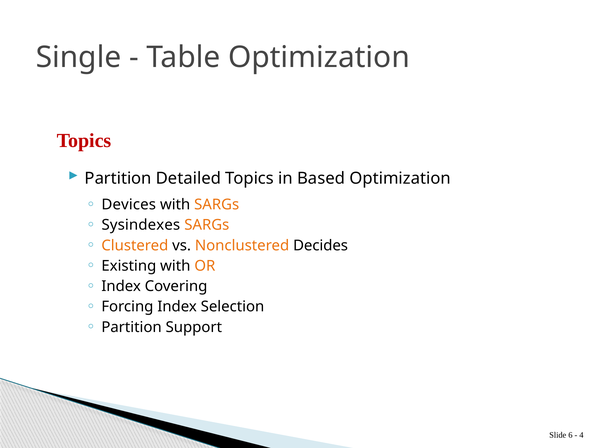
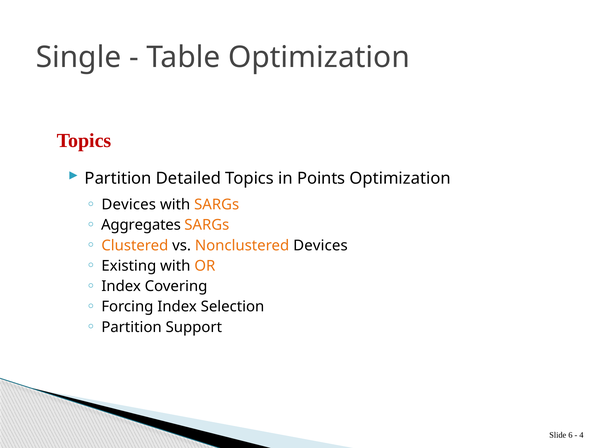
Based: Based -> Points (321, 179)
Sysindexes: Sysindexes -> Aggregates (141, 225)
Nonclustered Decides: Decides -> Devices (320, 246)
